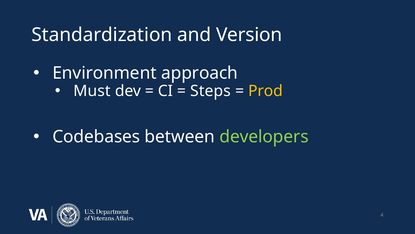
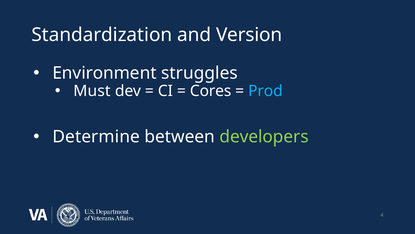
approach: approach -> struggles (199, 73)
Steps: Steps -> Cores (211, 91)
Prod colour: yellow -> light blue (265, 91)
Codebases: Codebases -> Determine (96, 136)
